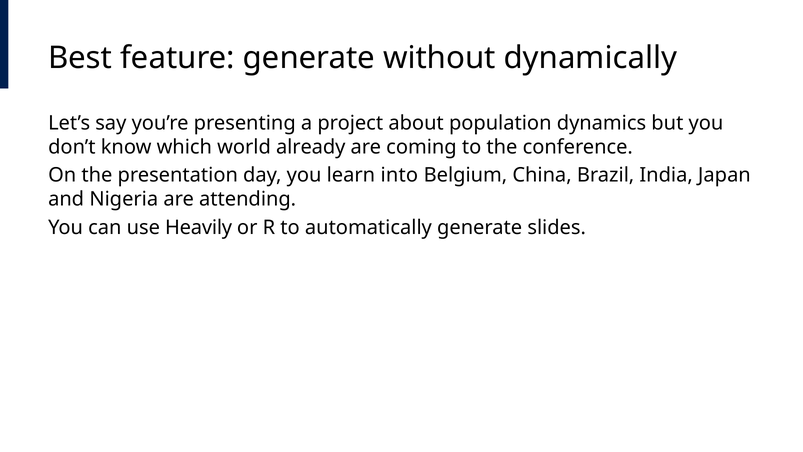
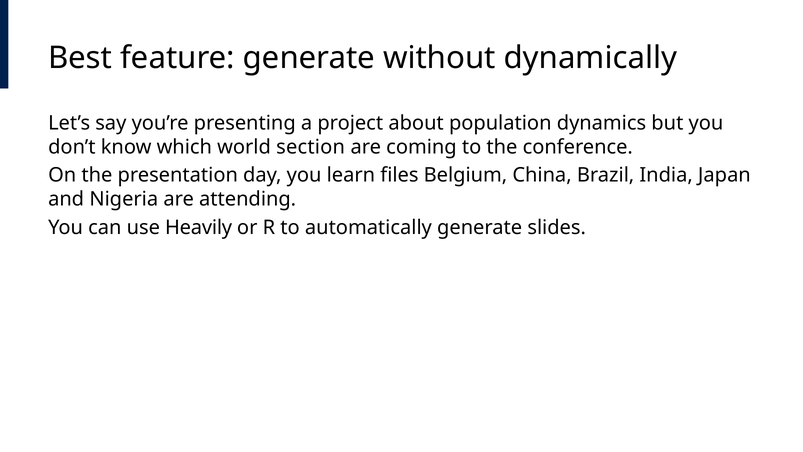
already: already -> section (311, 147)
into: into -> files (399, 175)
